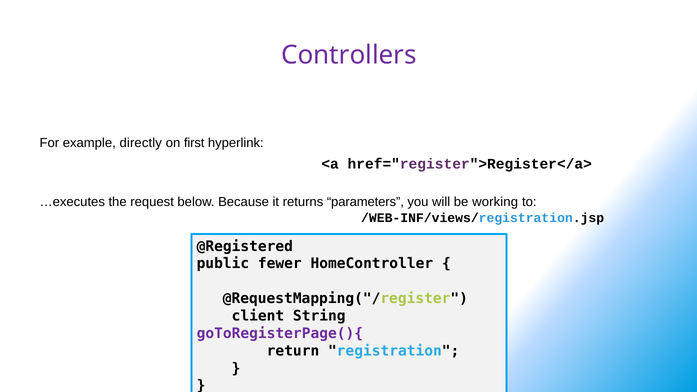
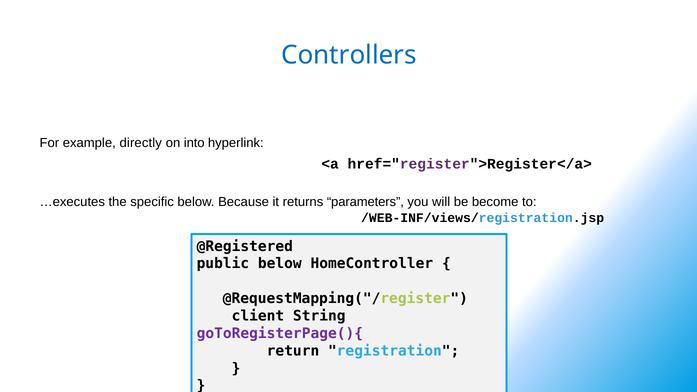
Controllers colour: purple -> blue (349, 55)
first: first -> into (194, 143)
request: request -> specific (152, 202)
working: working -> become (495, 202)
public fewer: fewer -> below (280, 264)
